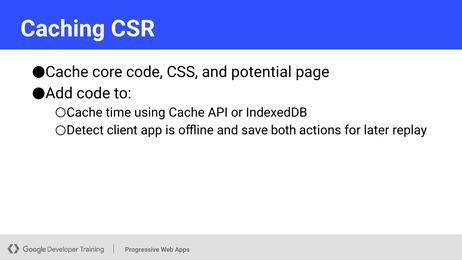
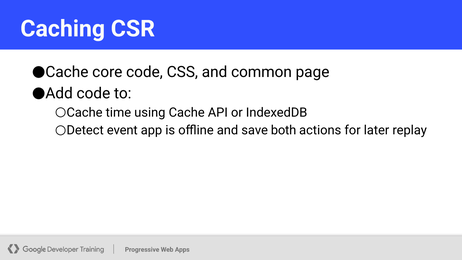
potential: potential -> common (261, 72)
client: client -> event (122, 130)
